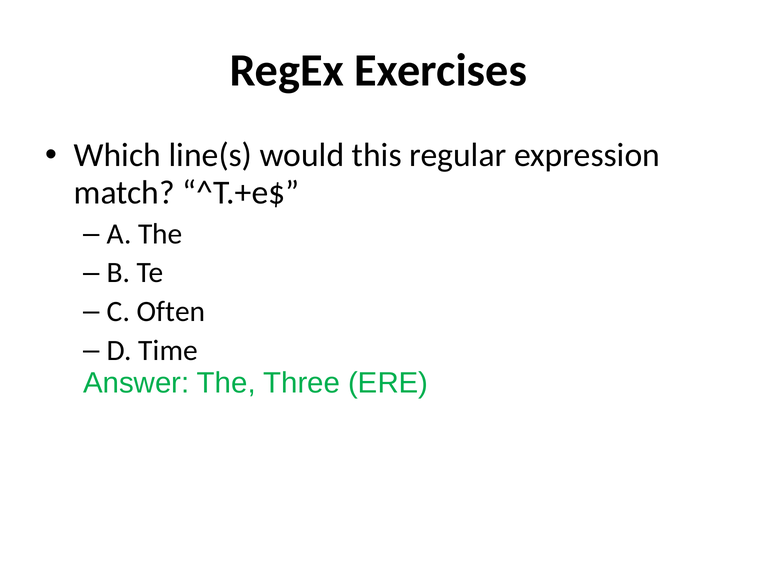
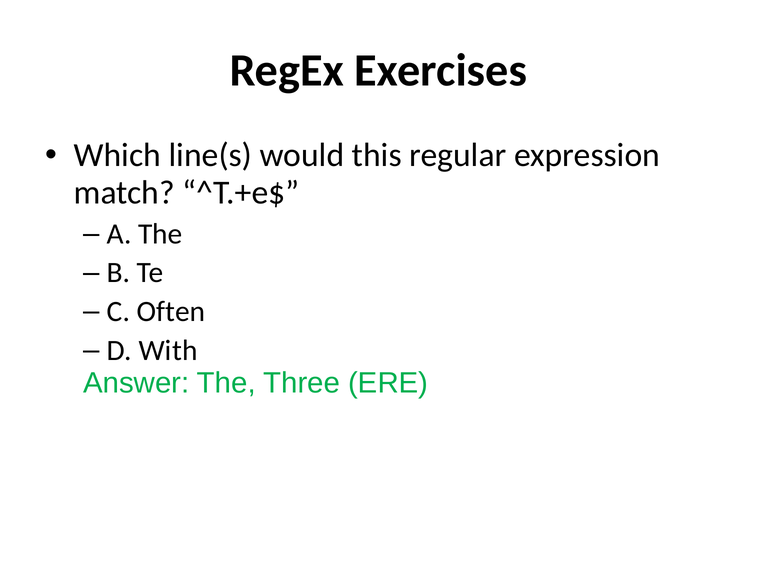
Time: Time -> With (168, 350)
